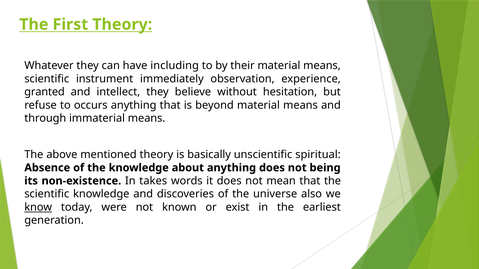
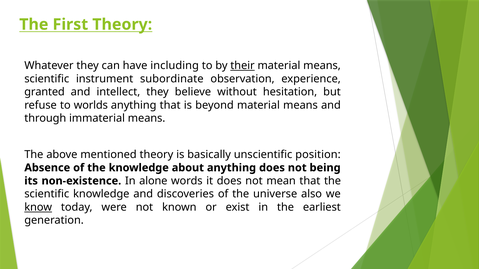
their underline: none -> present (243, 66)
immediately: immediately -> subordinate (172, 79)
occurs: occurs -> worlds (91, 105)
spiritual: spiritual -> position (318, 155)
takes: takes -> alone (153, 181)
